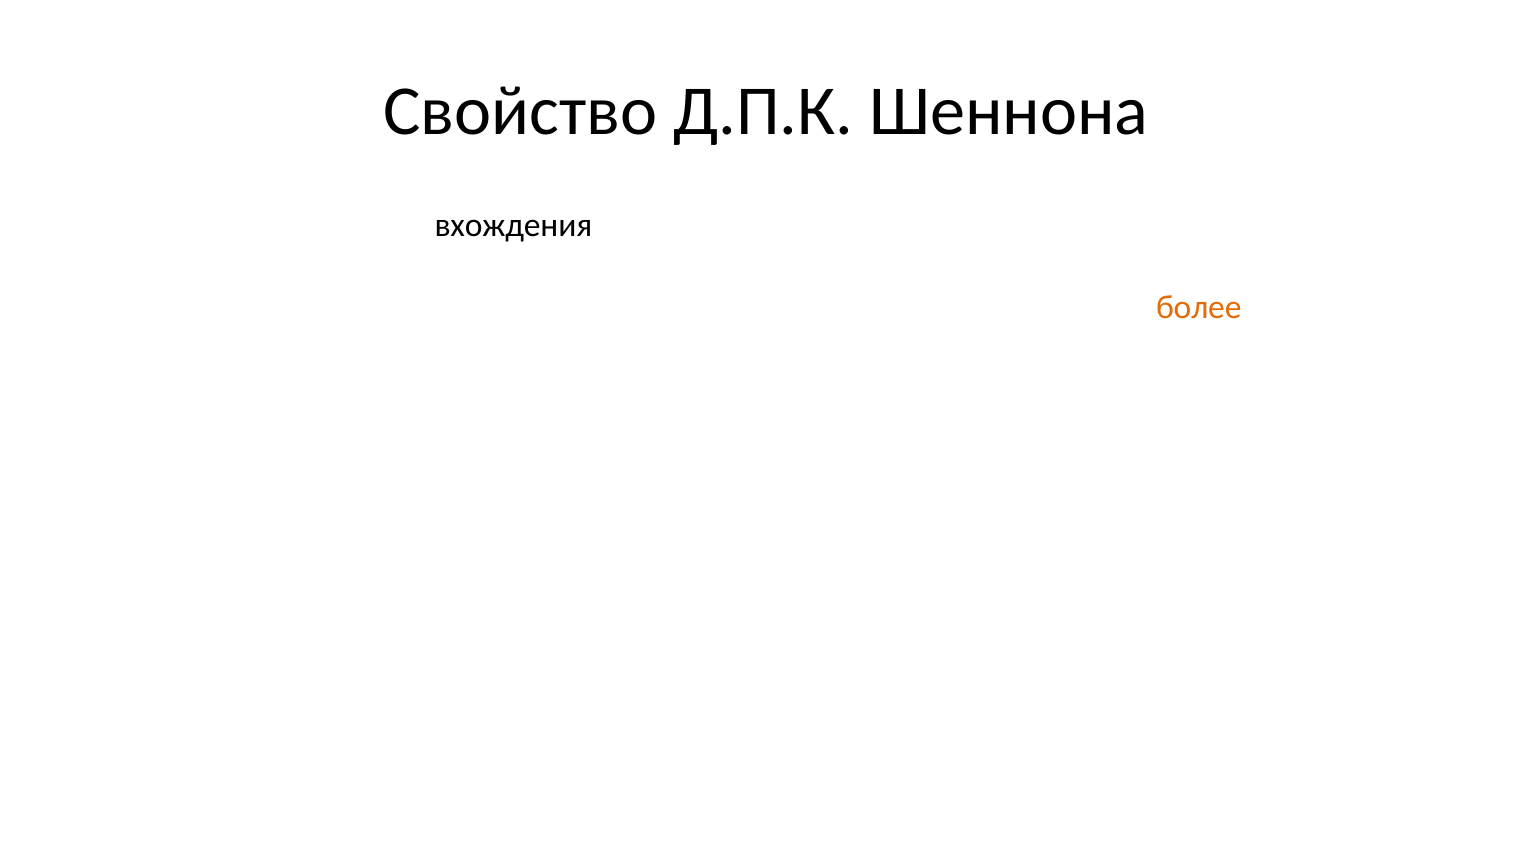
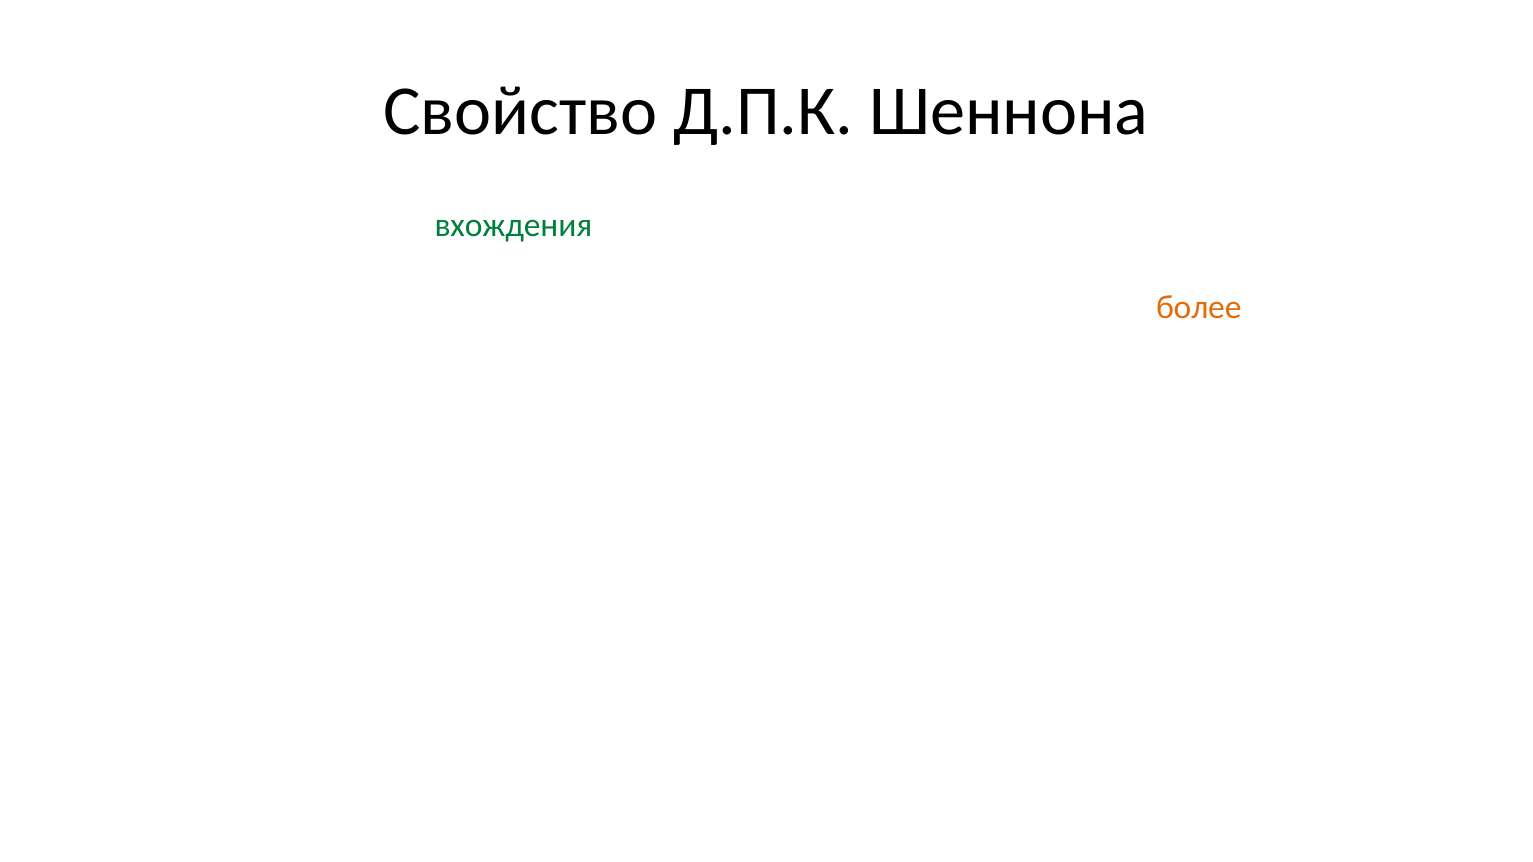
вхождения colour: black -> green (513, 225)
